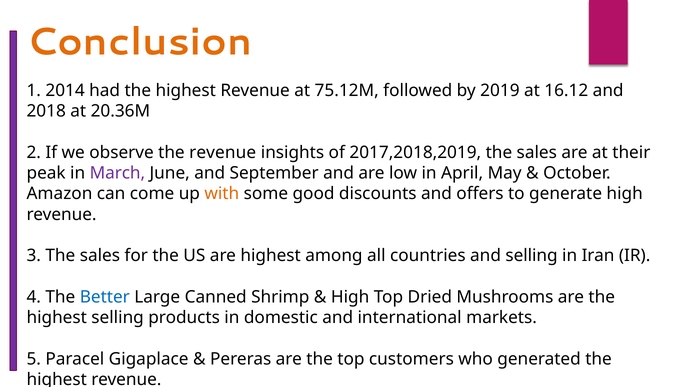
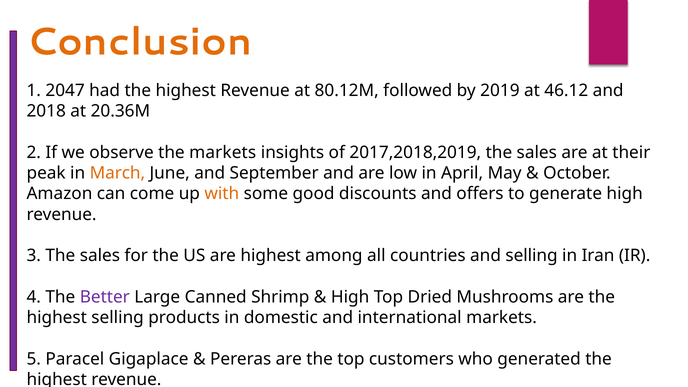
2014: 2014 -> 2047 (65, 91)
75.12M: 75.12M -> 80.12M (347, 91)
16.12: 16.12 -> 46.12 (566, 91)
the revenue: revenue -> markets (223, 152)
March colour: purple -> orange (117, 173)
Better colour: blue -> purple (105, 297)
